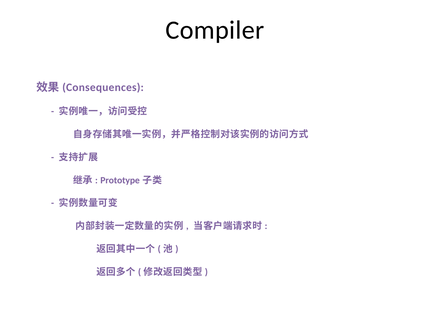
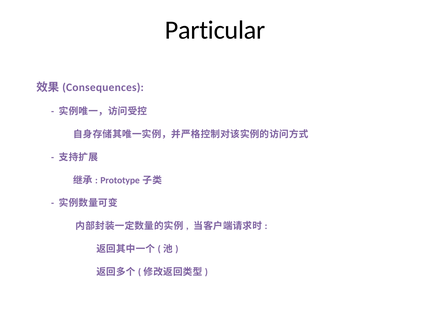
Compiler: Compiler -> Particular (215, 30)
